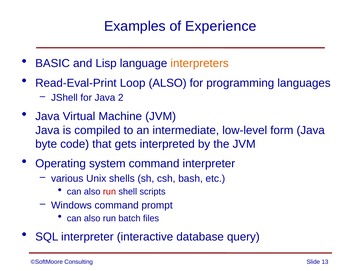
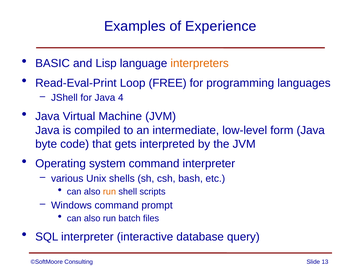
Loop ALSO: ALSO -> FREE (168, 83)
2: 2 -> 4 (121, 98)
run colour: red -> orange (109, 192)
